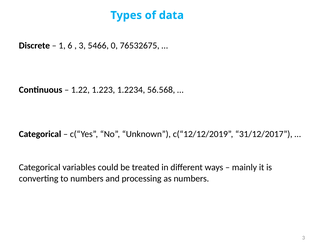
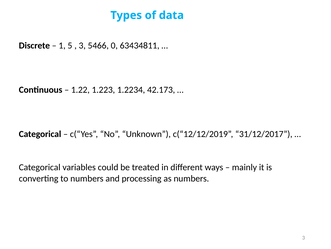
6: 6 -> 5 (70, 45)
76532675: 76532675 -> 63434811 (140, 45)
56.568: 56.568 -> 42.173 (161, 90)
